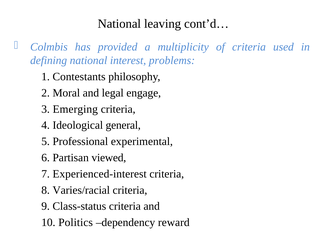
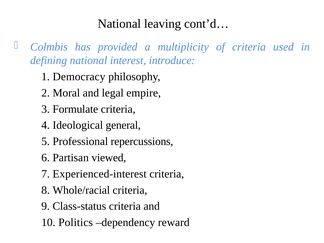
problems: problems -> introduce (172, 60)
Contestants: Contestants -> Democracy (79, 77)
engage: engage -> empire (144, 93)
Emerging: Emerging -> Formulate (75, 109)
experimental: experimental -> repercussions (142, 141)
Varies/racial: Varies/racial -> Whole/racial (81, 190)
